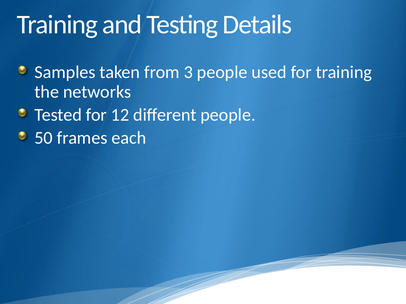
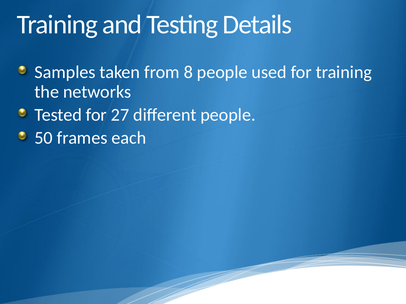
3: 3 -> 8 (188, 72)
12: 12 -> 27 (120, 115)
